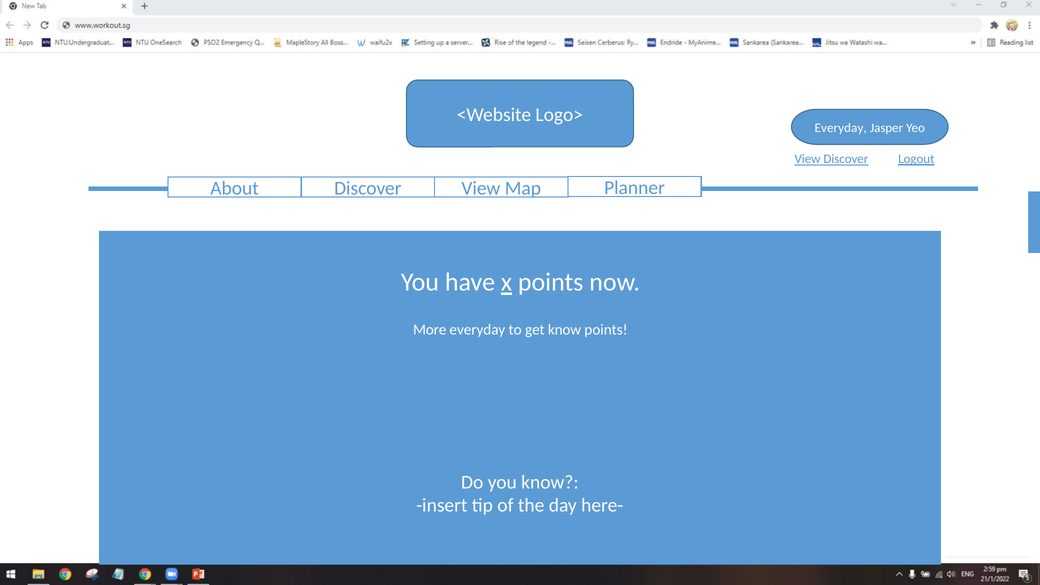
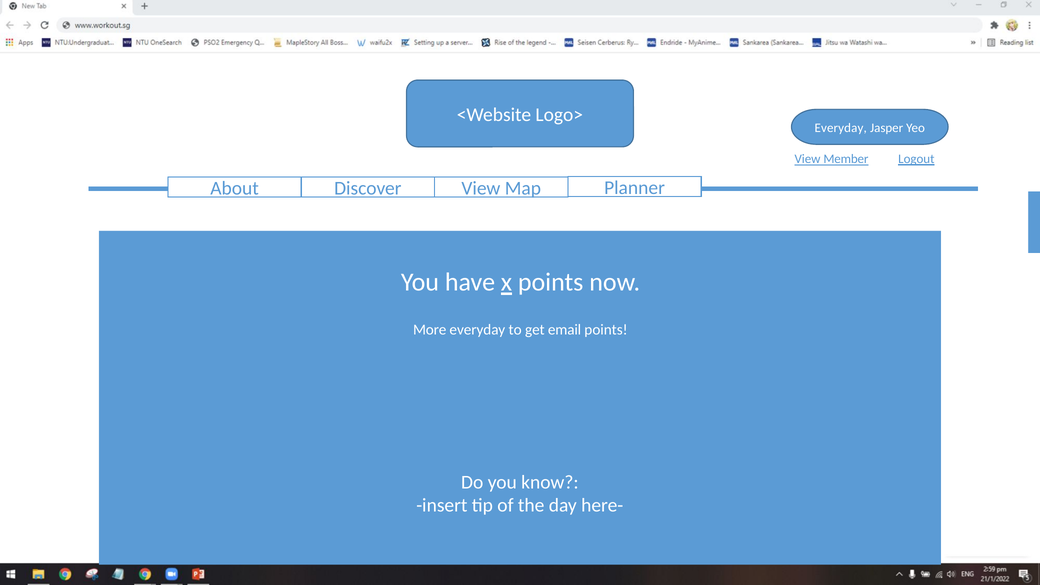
View Discover: Discover -> Member (846, 159)
get know: know -> email (565, 330)
